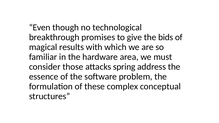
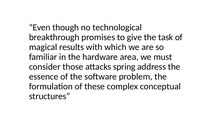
bids: bids -> task (166, 37)
